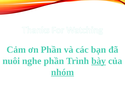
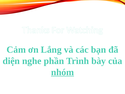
ơn Phần: Phần -> Lắng (51, 50)
nuôi: nuôi -> diện (11, 61)
bày underline: present -> none (99, 61)
